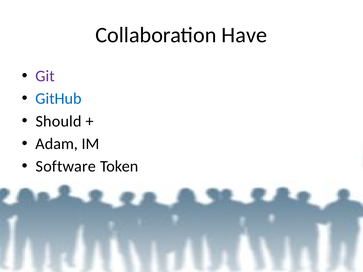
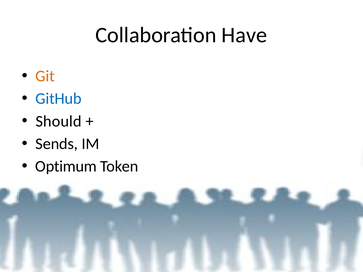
Git colour: purple -> orange (45, 76)
Adam: Adam -> Sends (57, 144)
Software: Software -> Optimum (66, 167)
